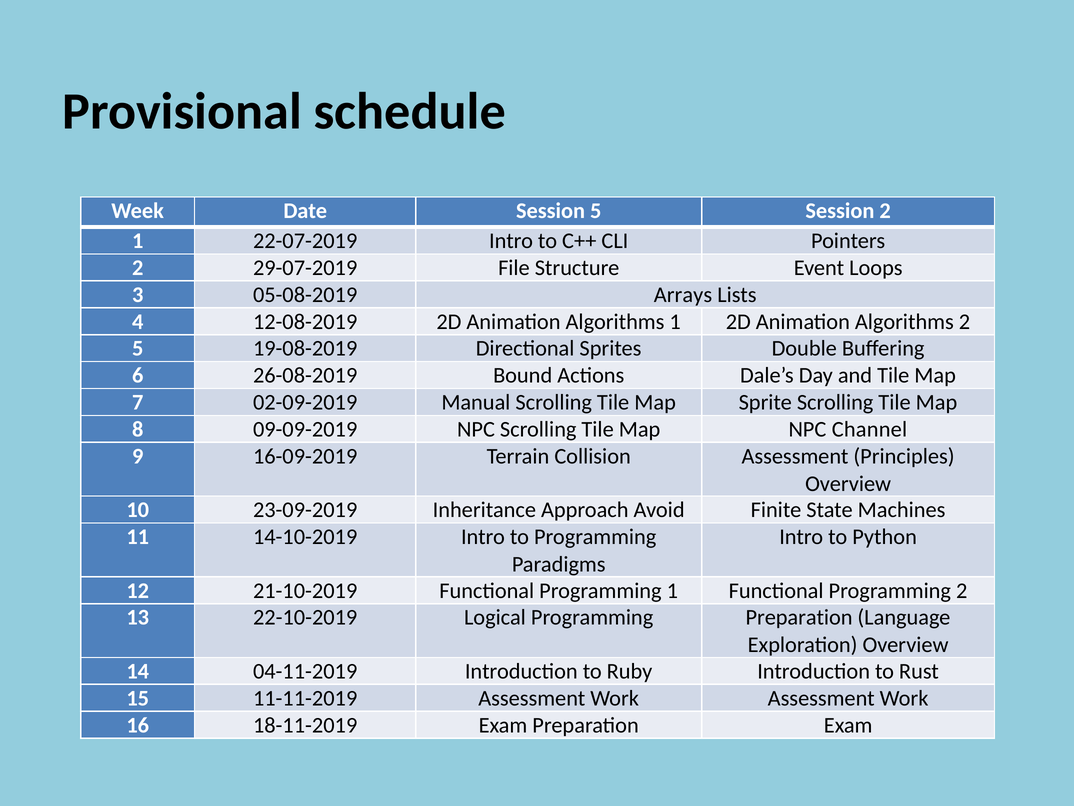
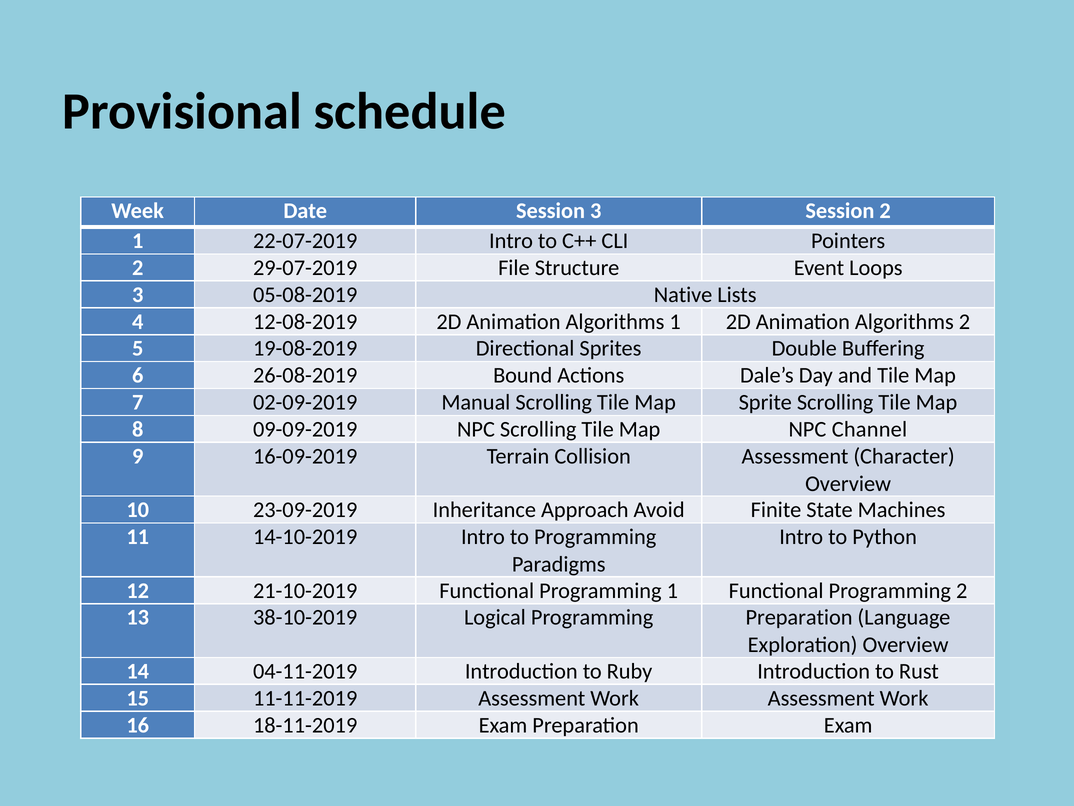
Session 5: 5 -> 3 (596, 211)
Arrays: Arrays -> Native (683, 295)
Principles: Principles -> Character (904, 456)
22-10-2019: 22-10-2019 -> 38-10-2019 (305, 617)
